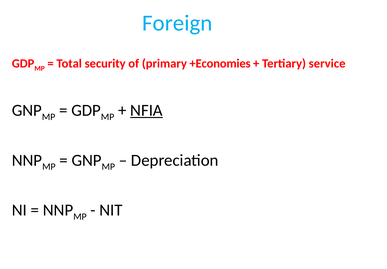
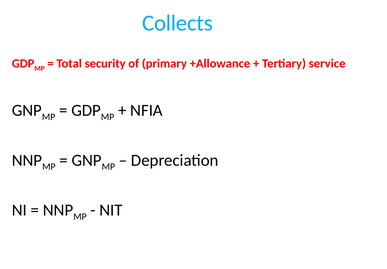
Foreign: Foreign -> Collects (177, 23)
+Economies: +Economies -> +Allowance (220, 64)
NFIA underline: present -> none (146, 110)
